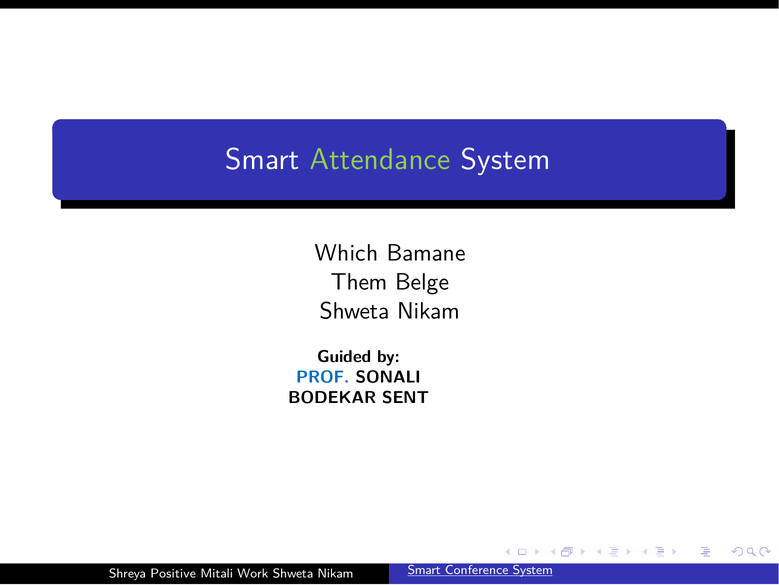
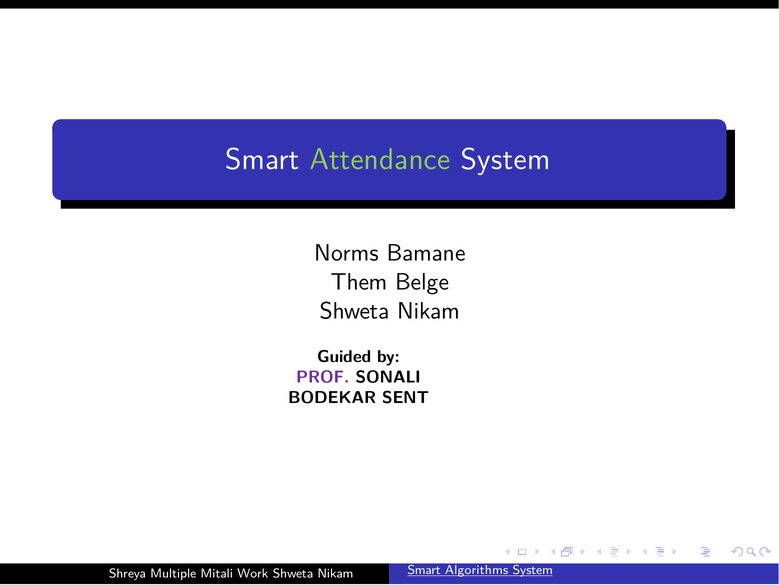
Which: Which -> Norms (347, 253)
PROF colour: blue -> purple (323, 377)
Positive: Positive -> Multiple (173, 573)
Conference: Conference -> Algorithms (477, 570)
